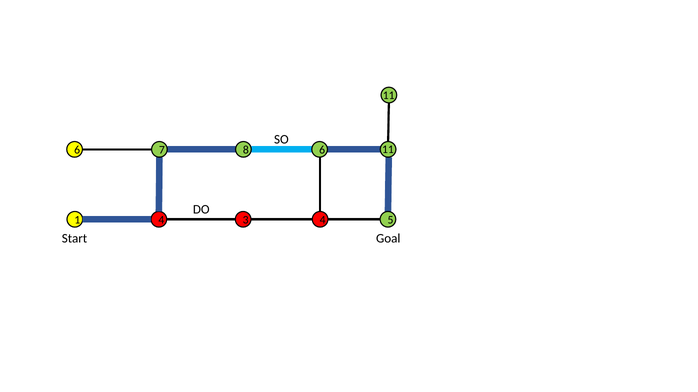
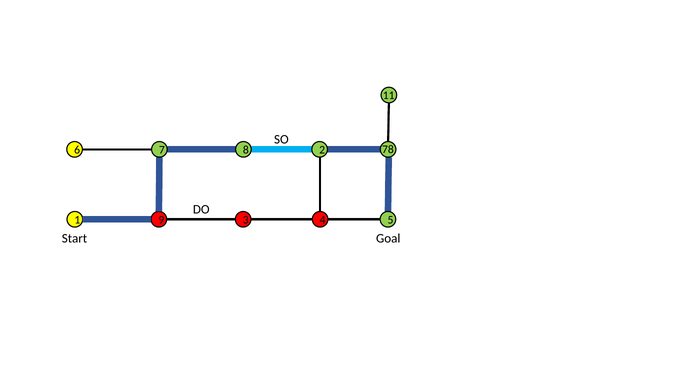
8 6: 6 -> 2 (322, 150)
6 11: 11 -> 78 (388, 150)
4: 4 -> 9 (161, 220)
